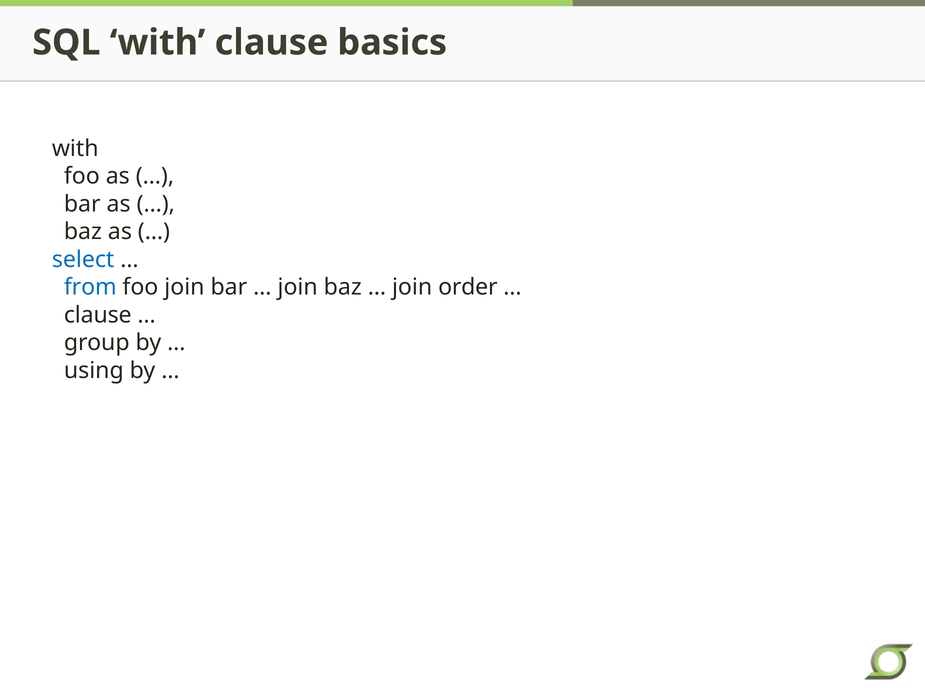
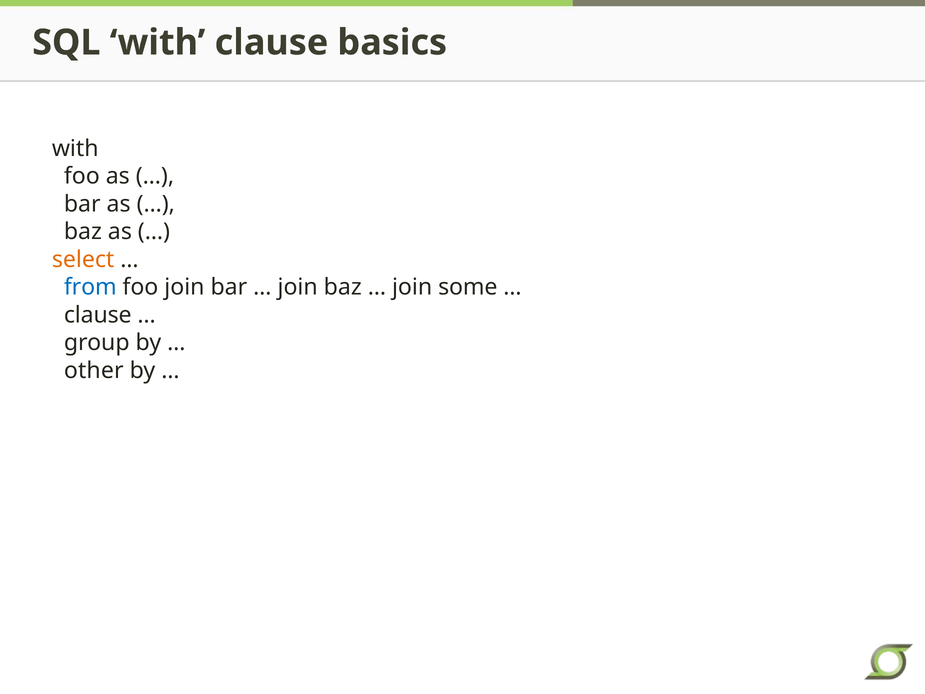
select colour: blue -> orange (83, 259)
order: order -> some (468, 287)
using: using -> other (94, 370)
